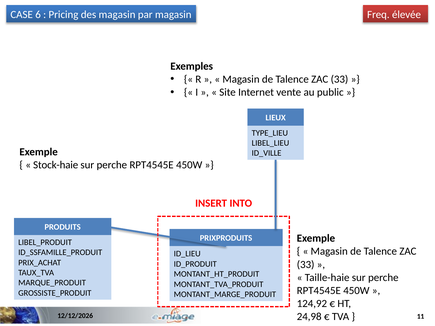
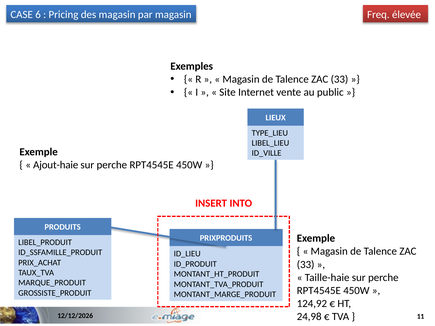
Stock-haie: Stock-haie -> Ajout-haie (56, 165)
